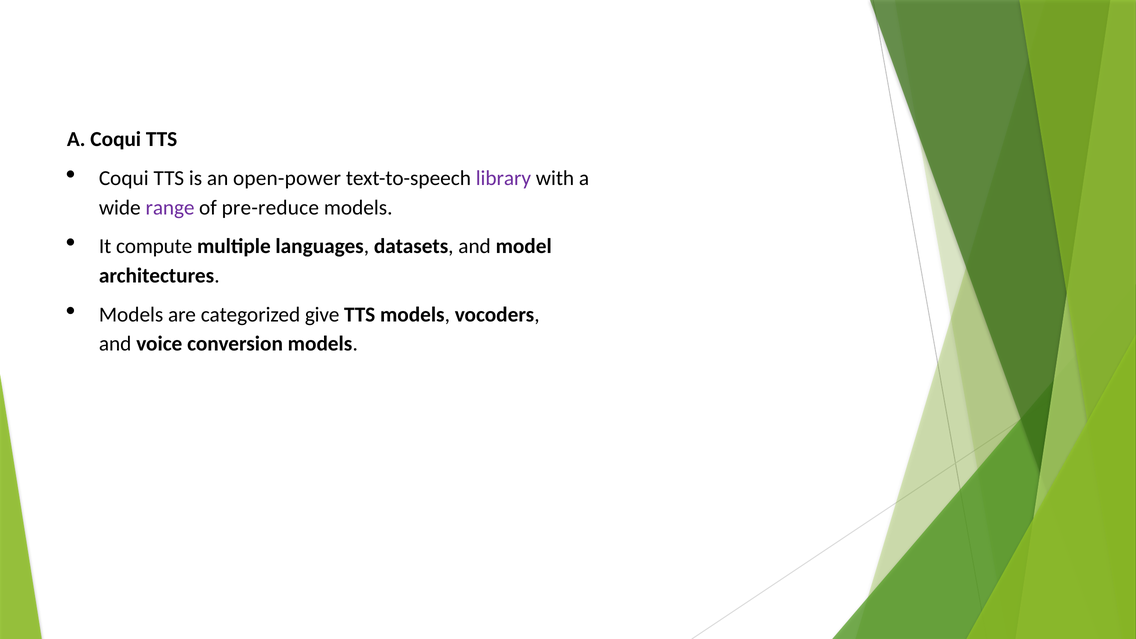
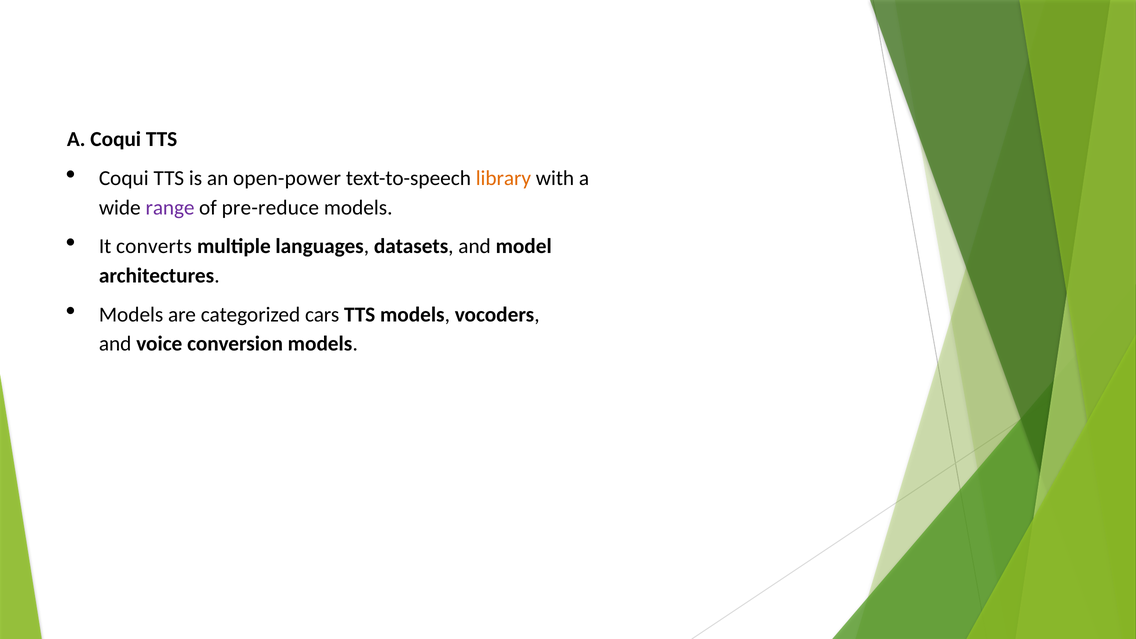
library colour: purple -> orange (503, 178)
compute: compute -> converts (154, 246)
give: give -> cars (322, 315)
